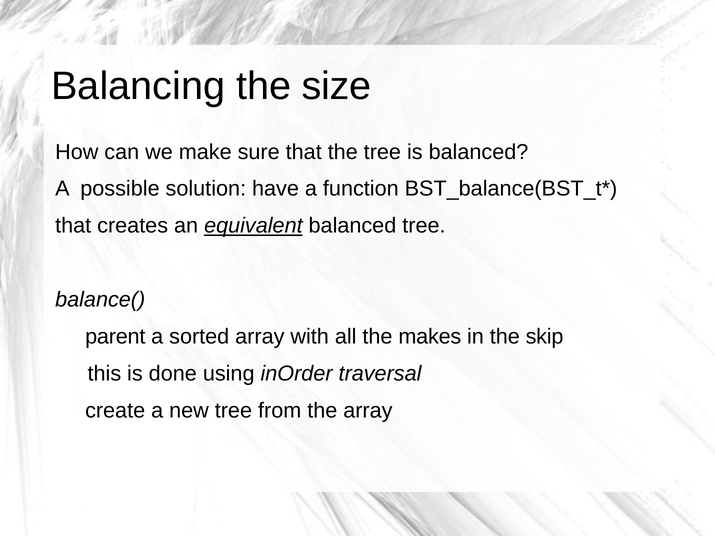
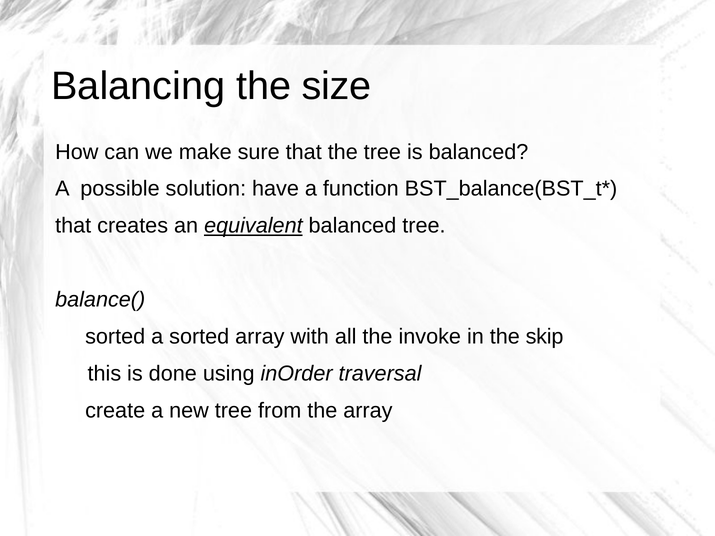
parent: parent -> sorted (115, 337)
makes: makes -> invoke (430, 337)
